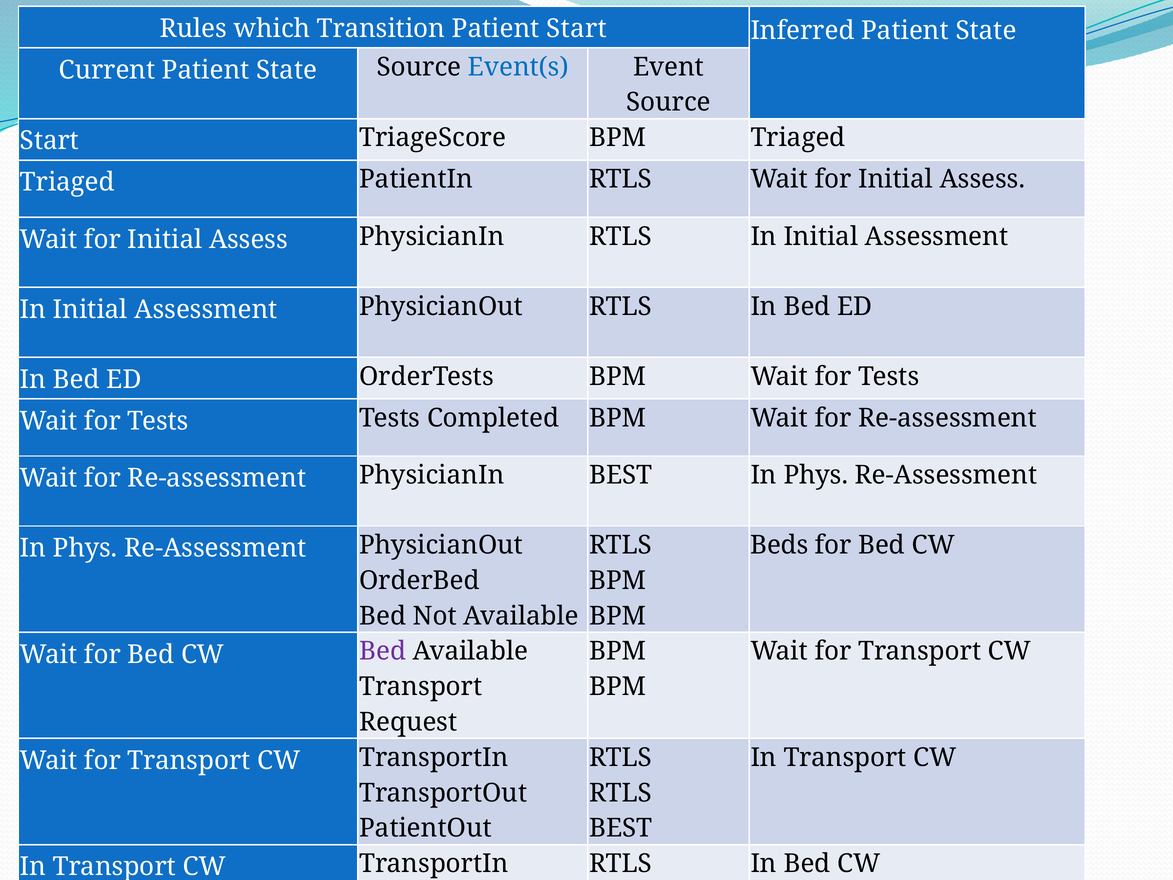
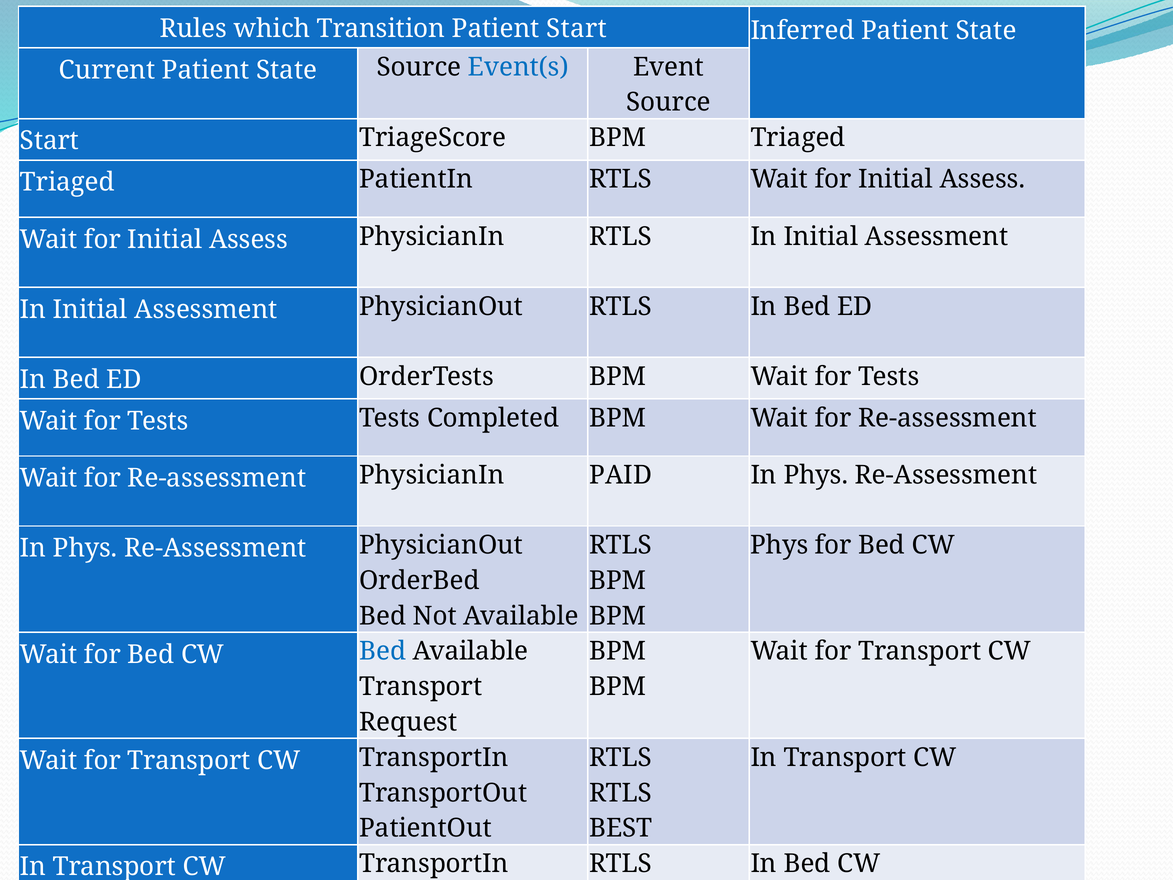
PhysicianIn BEST: BEST -> PAID (621, 475)
Beds: Beds -> Phys (779, 545)
Bed colour: purple -> blue (383, 651)
